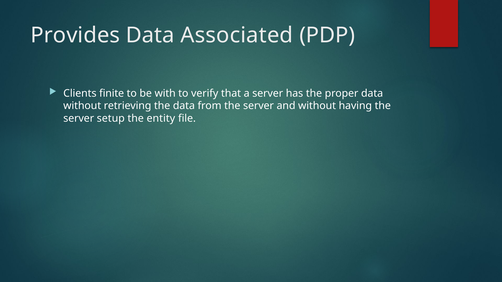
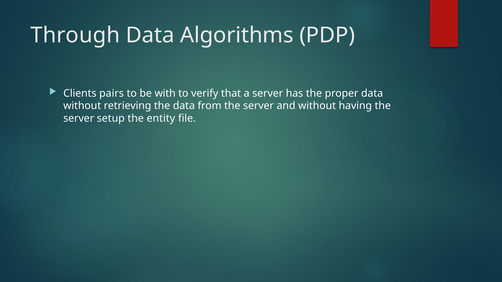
Provides: Provides -> Through (75, 35)
Associated: Associated -> Algorithms (237, 35)
finite: finite -> pairs (112, 93)
